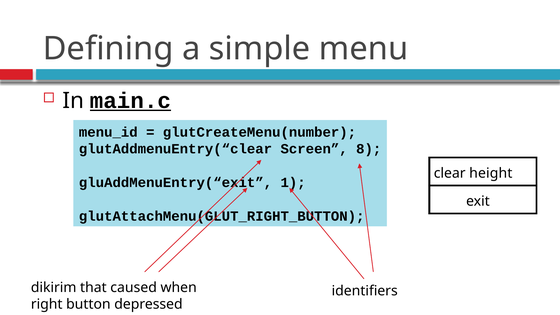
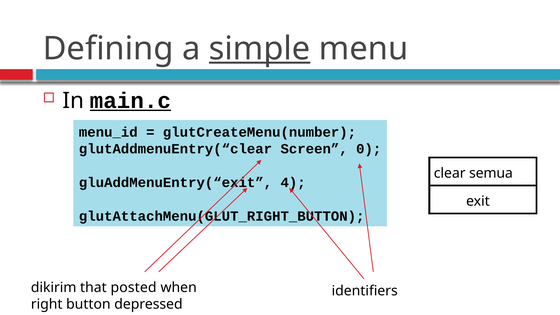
simple underline: none -> present (260, 49)
8: 8 -> 0 (369, 149)
height: height -> semua (491, 173)
1: 1 -> 4 (293, 183)
caused: caused -> posted (134, 288)
